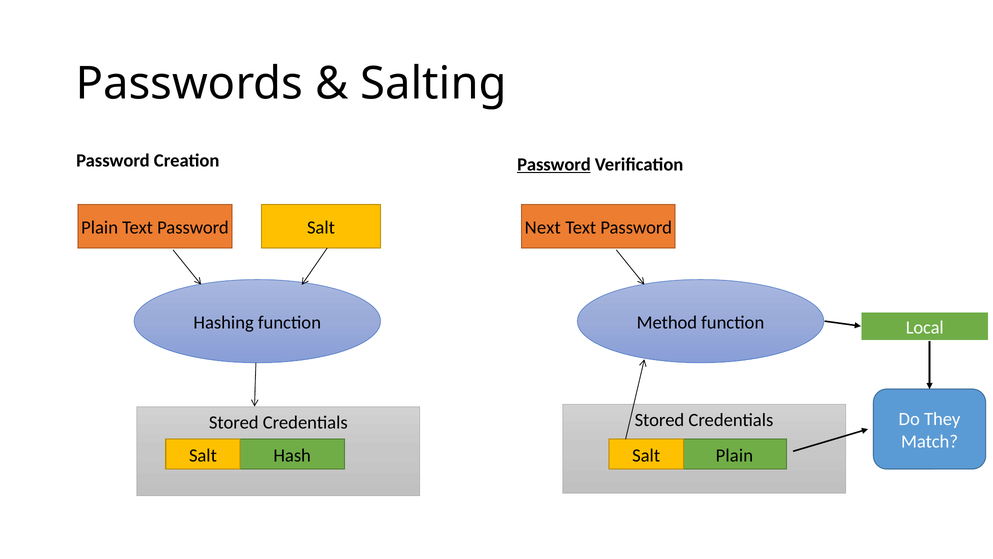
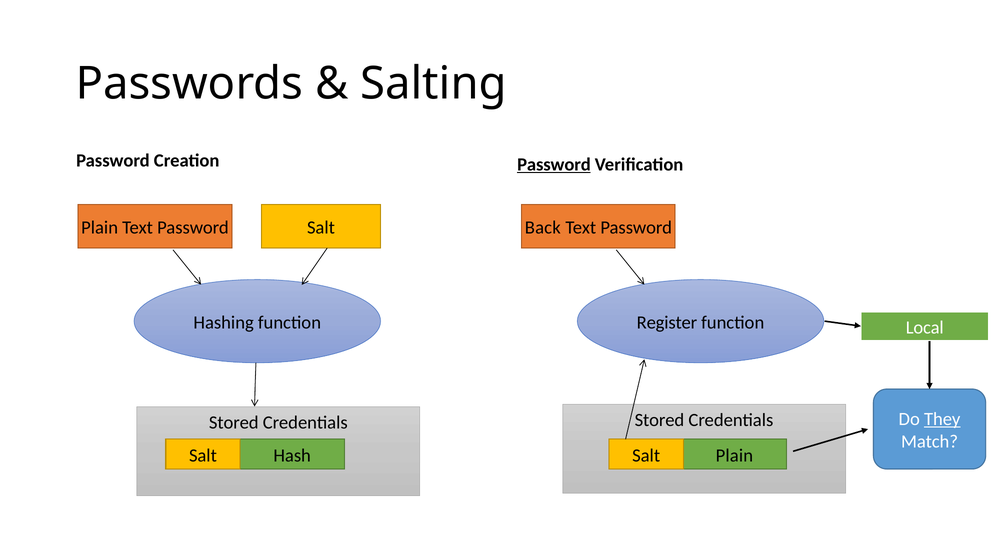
Next: Next -> Back (543, 227)
Method: Method -> Register (667, 322)
They underline: none -> present (942, 419)
